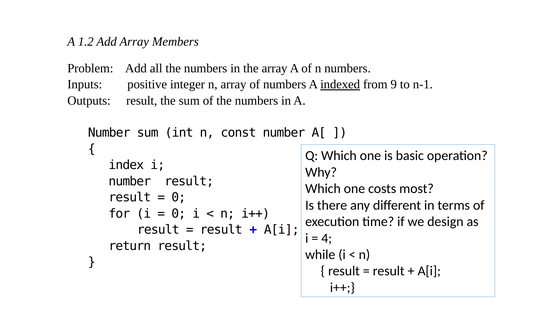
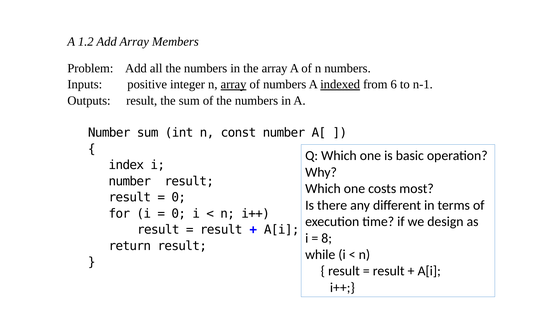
array underline: none -> present (233, 84)
9: 9 -> 6 (394, 84)
4: 4 -> 8 (327, 238)
